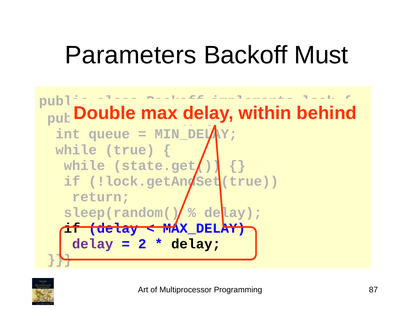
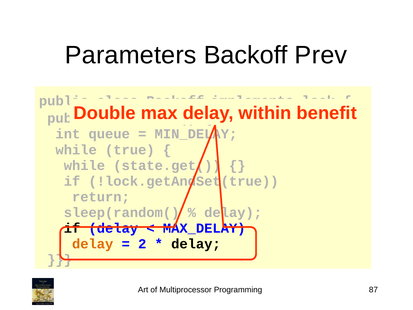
Must: Must -> Prev (321, 55)
behind: behind -> benefit (327, 113)
delay colour: purple -> orange (93, 244)
